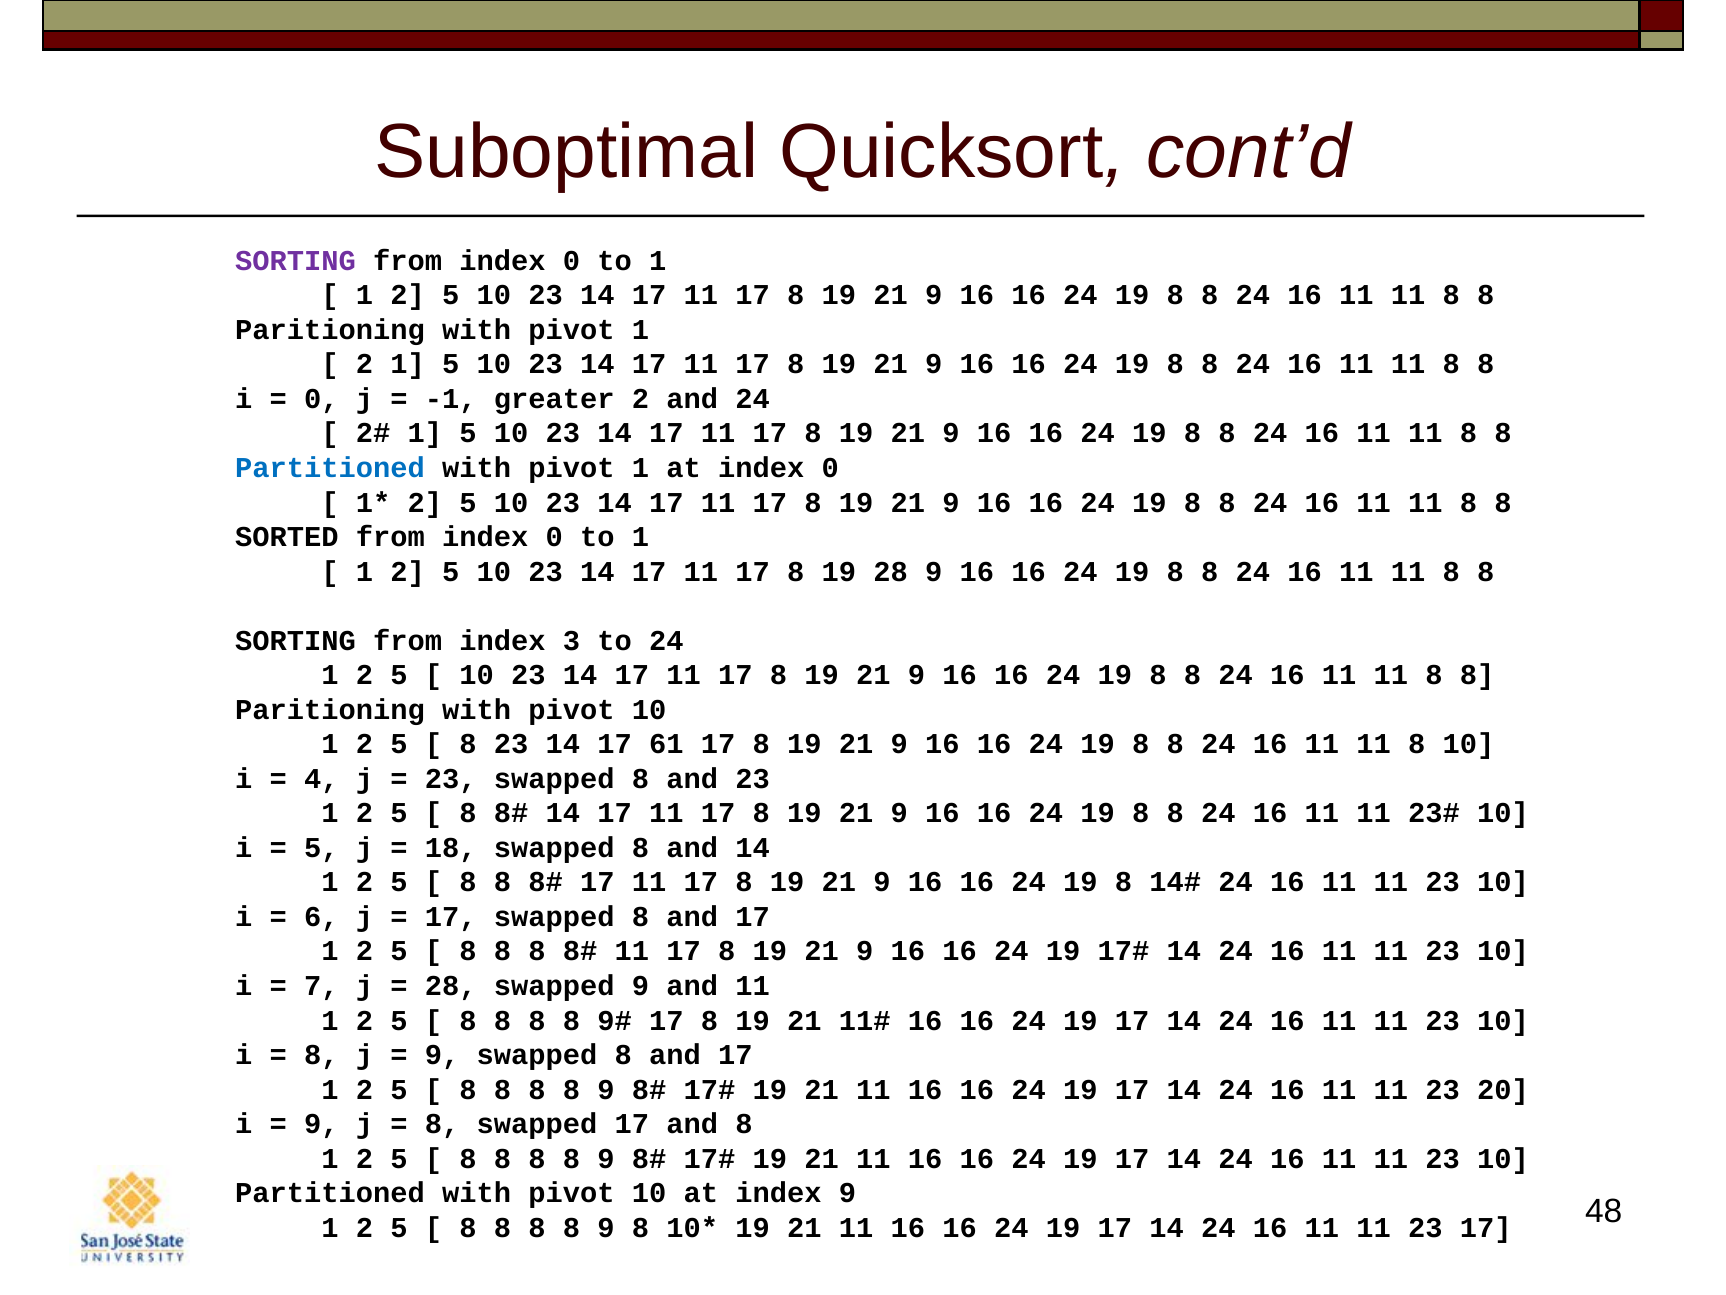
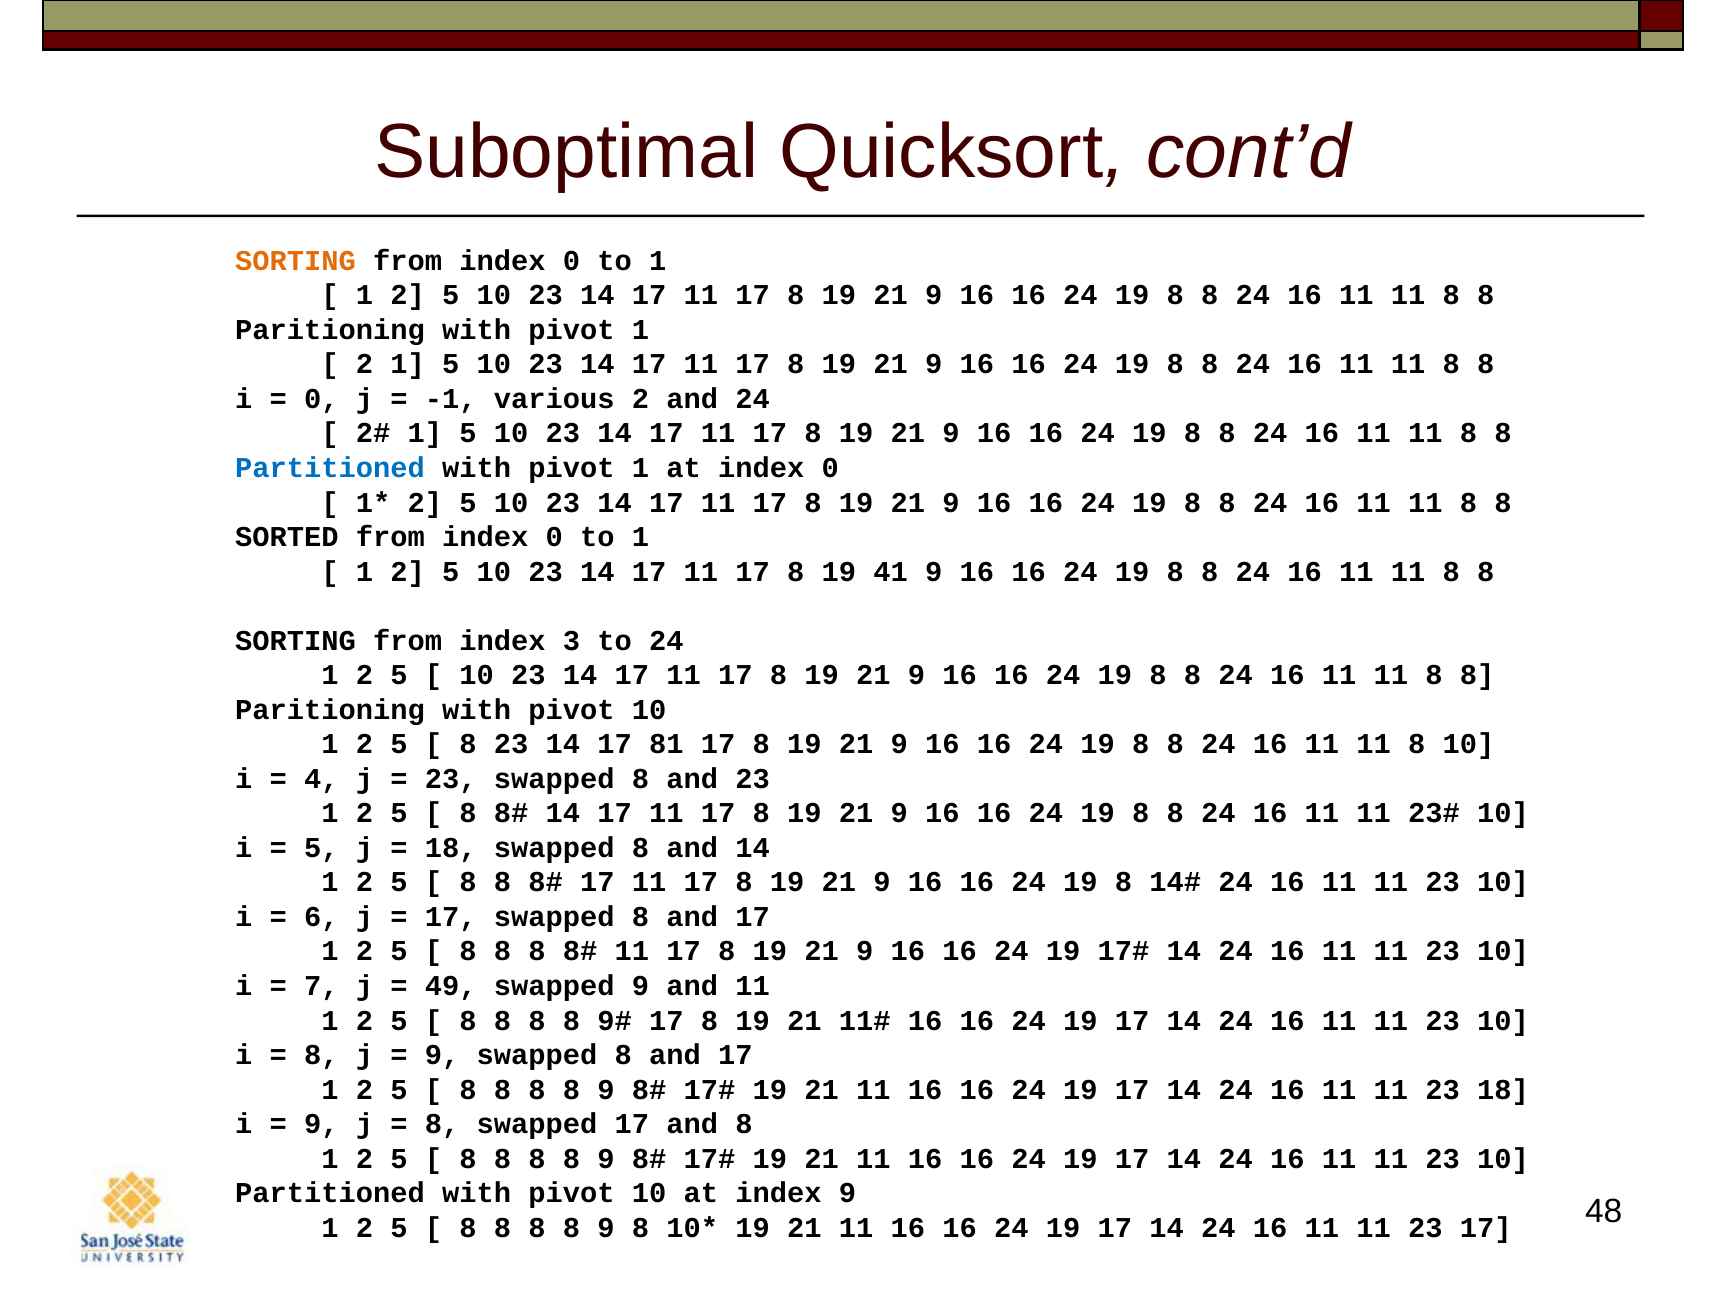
SORTING colour: purple -> orange (296, 261)
greater: greater -> various (554, 399)
19 28: 28 -> 41 (891, 571)
61: 61 -> 81 (666, 744)
28: 28 -> 49 (451, 986)
23 20: 20 -> 18 (1503, 1089)
